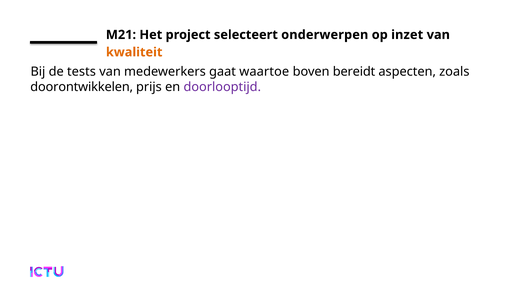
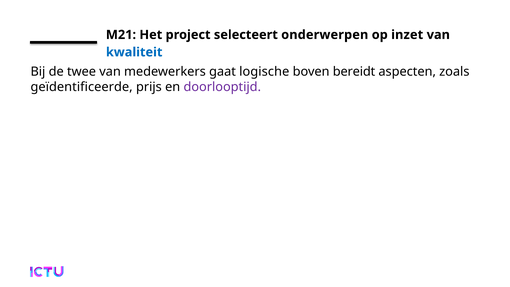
kwaliteit colour: orange -> blue (134, 52)
tests: tests -> twee (82, 72)
waartoe: waartoe -> logische (264, 72)
doorontwikkelen: doorontwikkelen -> geïdentificeerde (82, 87)
